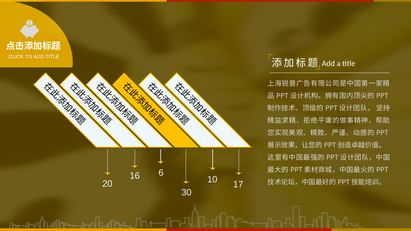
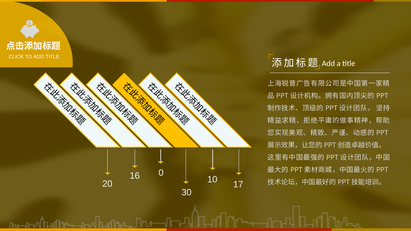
6: 6 -> 0 (161, 173)
